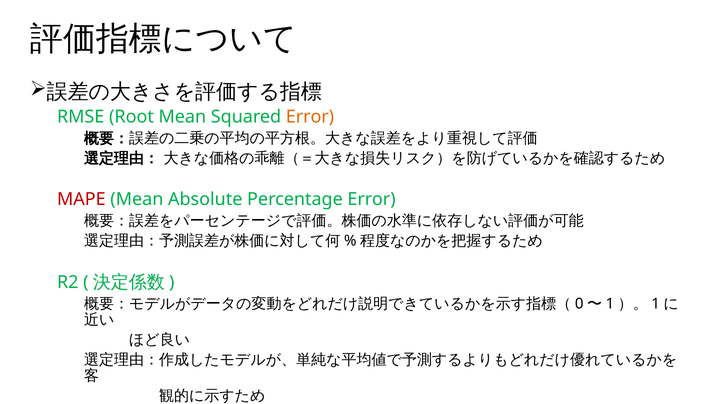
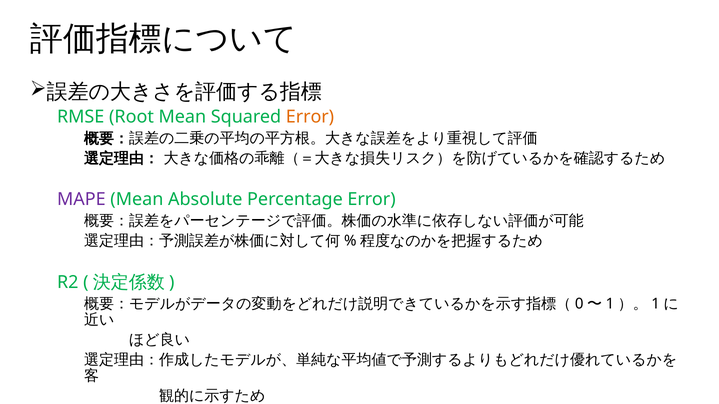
MAPE colour: red -> purple (81, 200)
